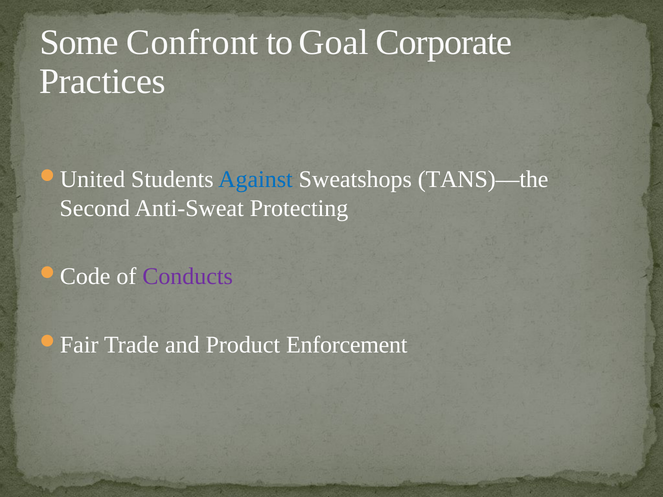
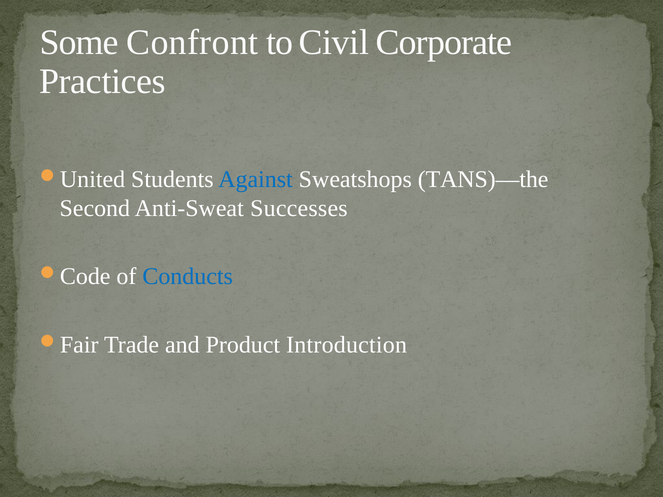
Goal: Goal -> Civil (334, 43)
Protecting: Protecting -> Successes (299, 208)
Conducts colour: purple -> blue (188, 277)
Enforcement: Enforcement -> Introduction (347, 345)
